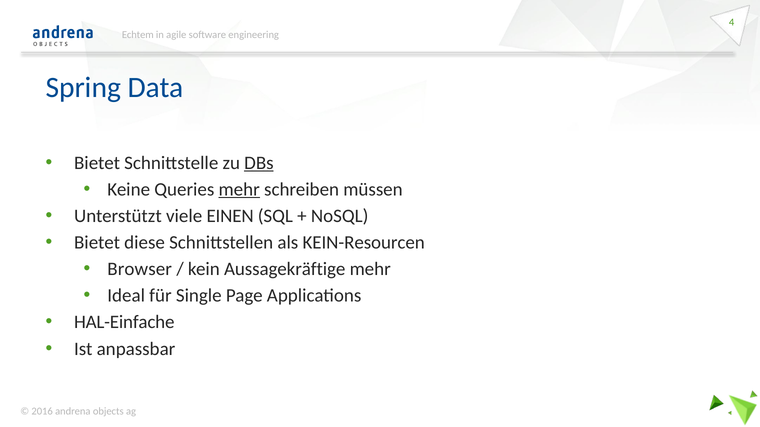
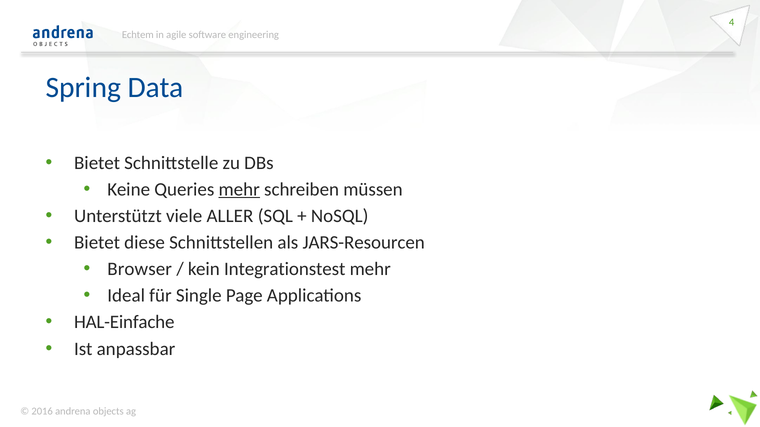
DBs underline: present -> none (259, 163)
EINEN: EINEN -> ALLER (230, 216)
KEIN-Resourcen: KEIN-Resourcen -> JARS-Resourcen (364, 243)
Aussagekräftige: Aussagekräftige -> Integrationstest (285, 269)
